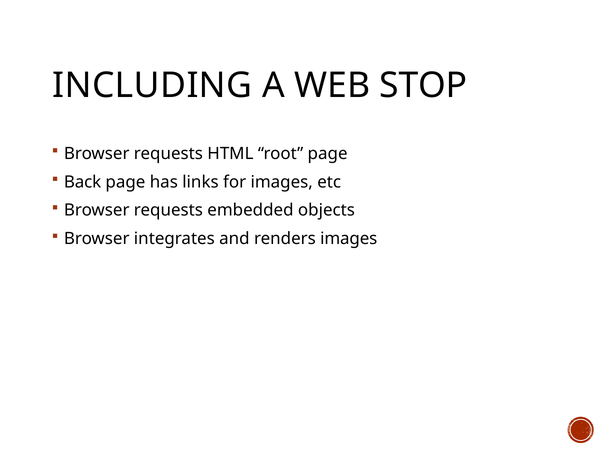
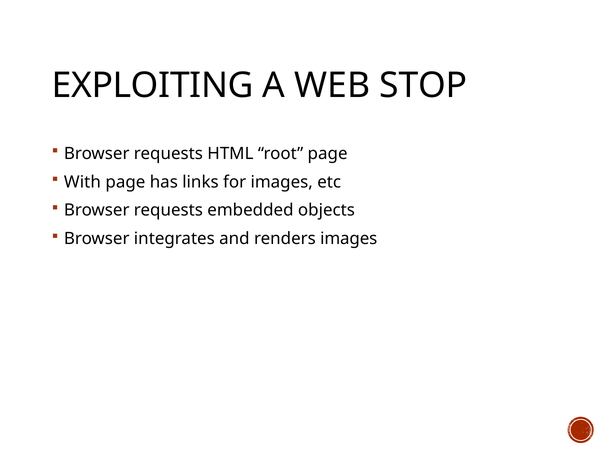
INCLUDING: INCLUDING -> EXPLOITING (153, 86)
Back: Back -> With (82, 182)
